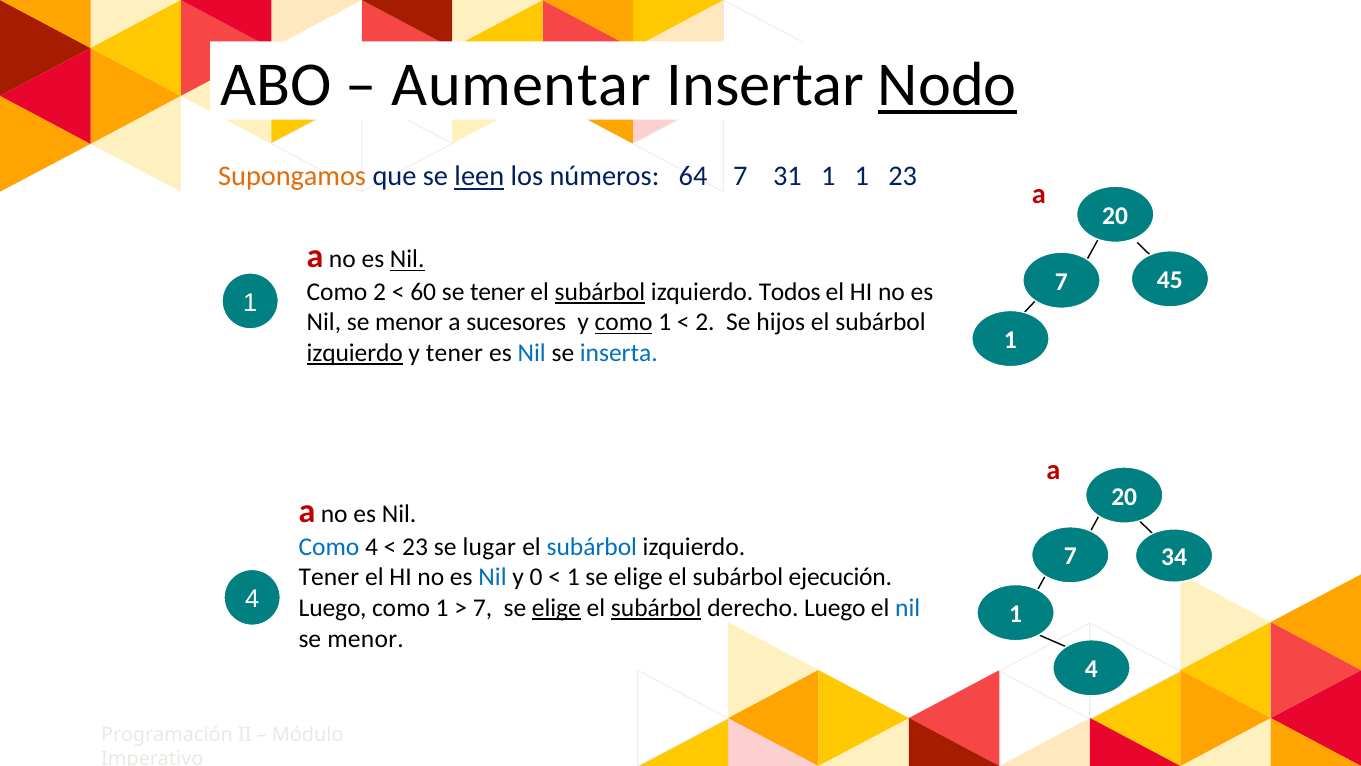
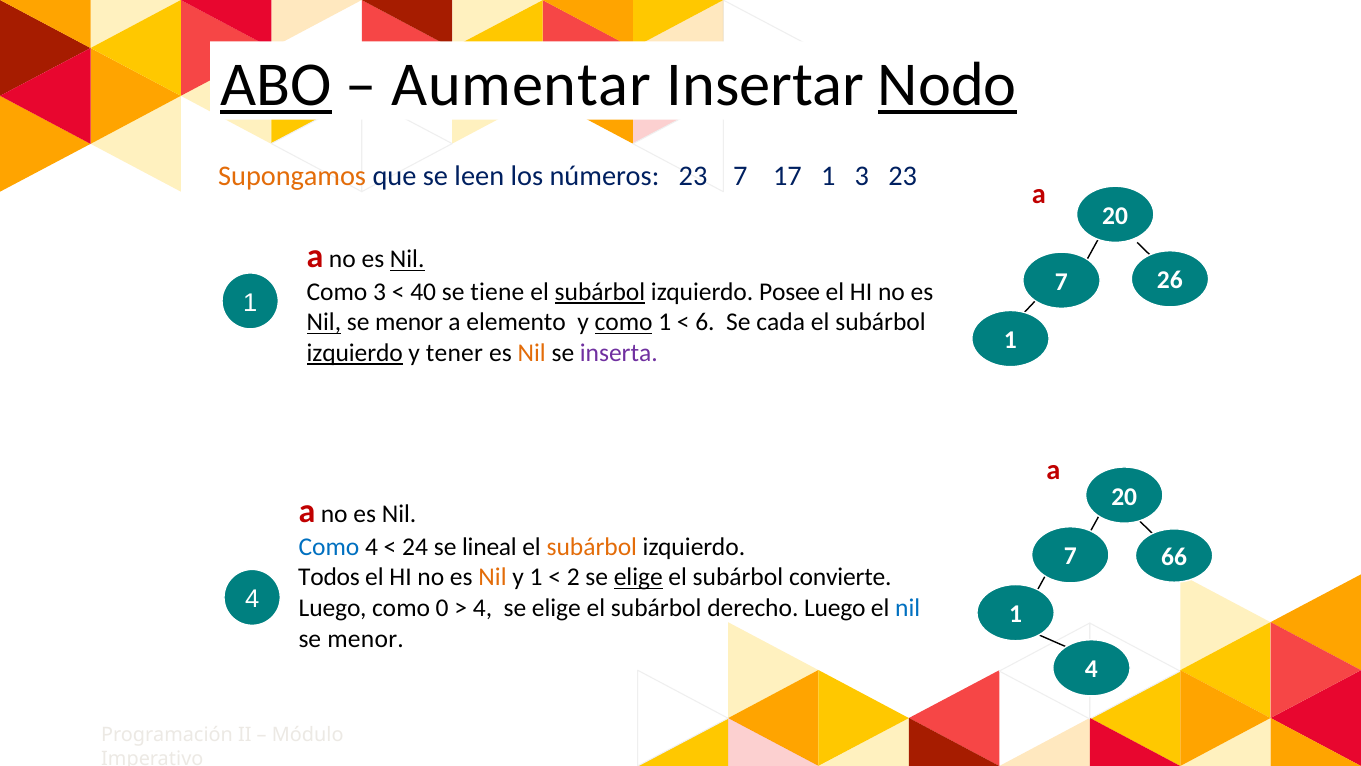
ABO underline: none -> present (276, 85)
leen underline: present -> none (479, 176)
números 64: 64 -> 23 (693, 176)
31: 31 -> 17 (787, 176)
1 1: 1 -> 3 (862, 176)
45: 45 -> 26 (1170, 280)
Como 2: 2 -> 3 (380, 292)
60: 60 -> 40 (423, 292)
se tener: tener -> tiene (497, 292)
Todos: Todos -> Posee (790, 292)
Nil underline: none -> present (324, 322)
sucesores: sucesores -> elemento (516, 322)
2: 2 -> 6 (705, 322)
hijos: hijos -> cada (781, 322)
Nil colour: blue -> orange (532, 353)
inserta colour: blue -> purple (619, 353)
23: 23 -> 24 (415, 546)
lugar: lugar -> lineal (489, 546)
subárbol colour: blue -> orange (592, 546)
34: 34 -> 66 (1174, 557)
Tener: Tener -> Todos (329, 577)
Nil colour: blue -> orange (493, 577)
y 0: 0 -> 1 (536, 577)
1: 1 -> 2 (573, 577)
elige underline: none -> present (638, 577)
ejecución: ejecución -> convierte (840, 577)
Luego como 1: 1 -> 0 (442, 608)
7: 7 -> 4 (483, 608)
elige underline: present -> none (556, 608)
subárbol underline: present -> none (656, 608)
